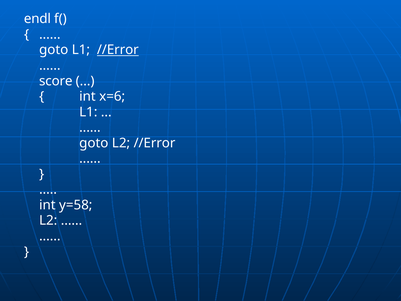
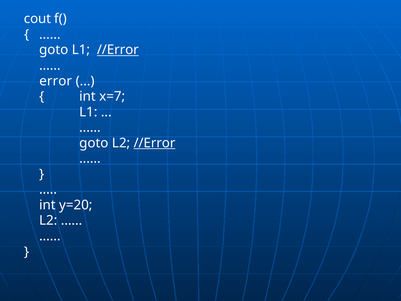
endl: endl -> cout (37, 19)
score: score -> error (56, 81)
x=6: x=6 -> x=7 (112, 96)
//Error underline: none -> present (154, 143)
y=58: y=58 -> y=20 (76, 205)
